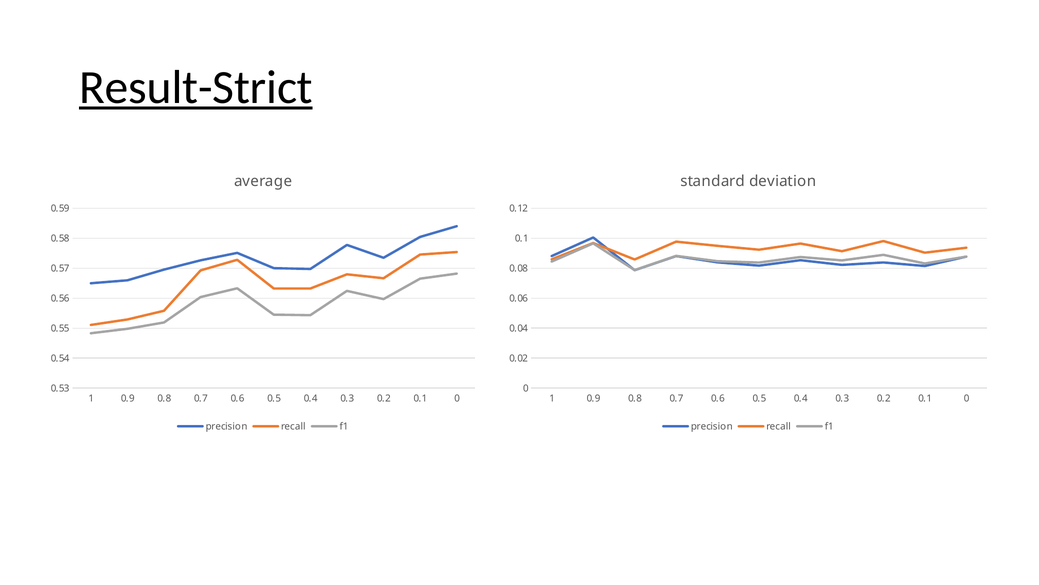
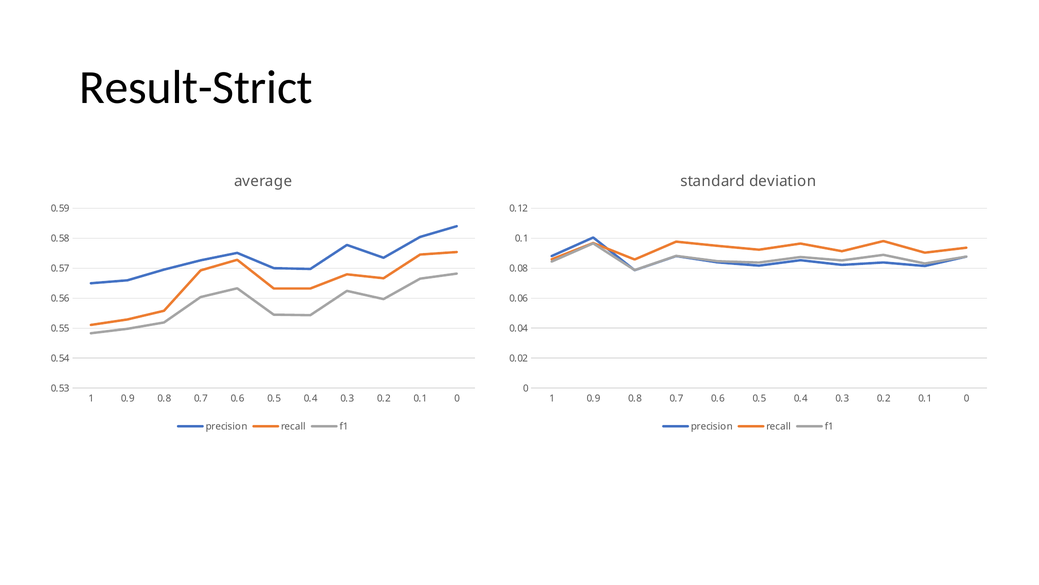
Result-Strict underline: present -> none (196, 87)
